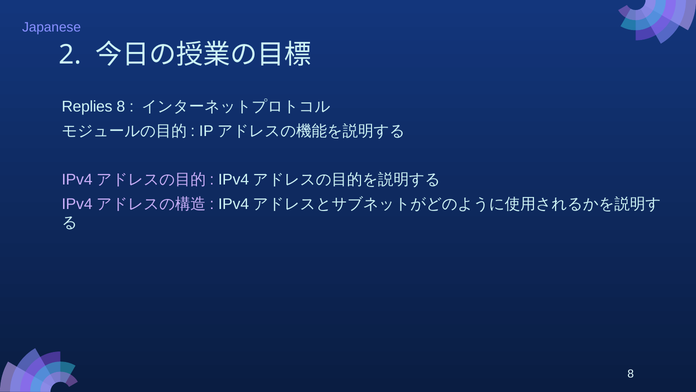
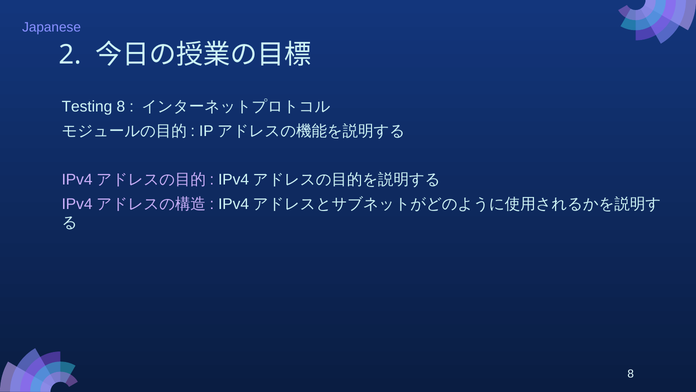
Replies: Replies -> Testing (87, 106)
